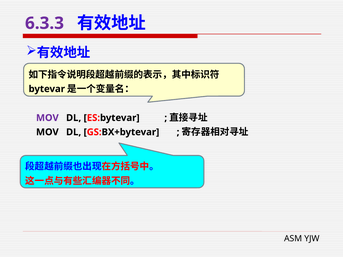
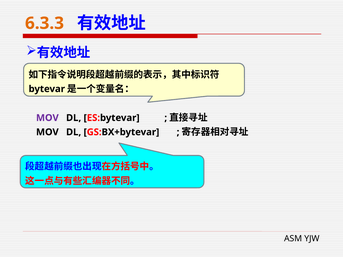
6.3.3 colour: purple -> orange (44, 23)
